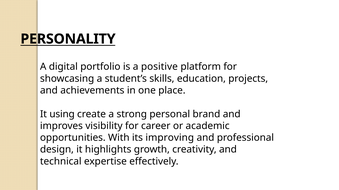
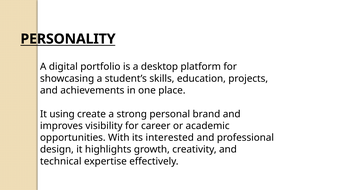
positive: positive -> desktop (159, 67)
improving: improving -> interested (170, 138)
